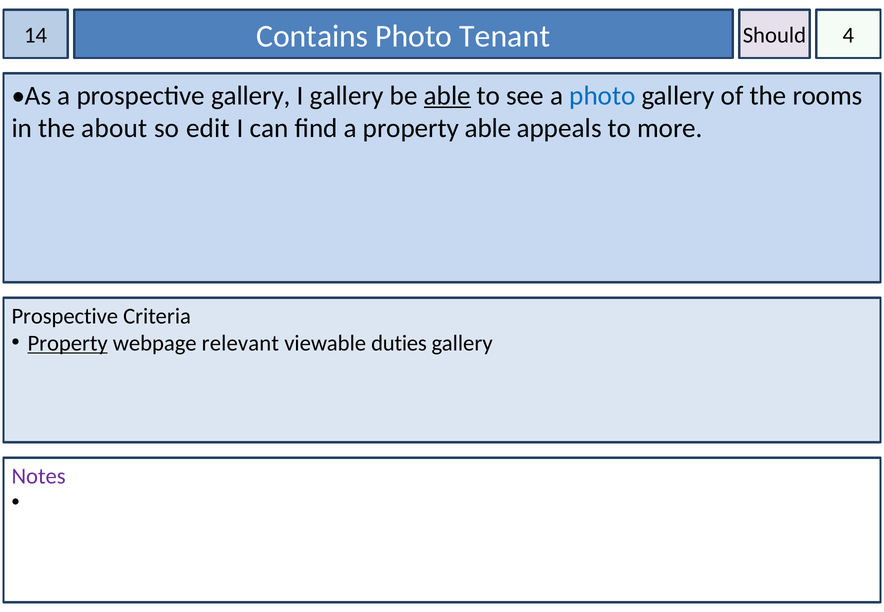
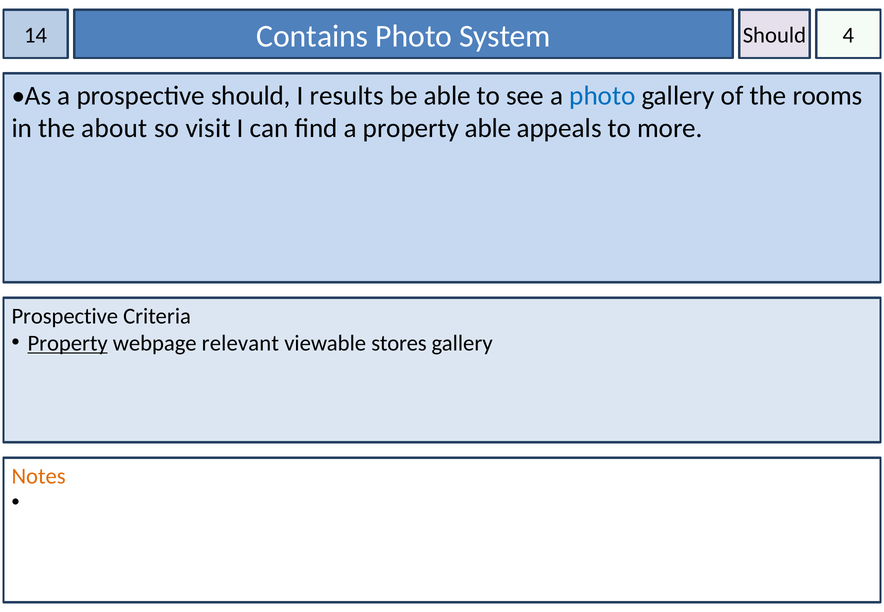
Tenant: Tenant -> System (505, 36)
prospective gallery: gallery -> should (251, 96)
I gallery: gallery -> results (347, 96)
able underline: present -> none (447, 96)
edit: edit -> visit (208, 128)
duties: duties -> stores (399, 343)
Notes colour: purple -> orange (39, 476)
